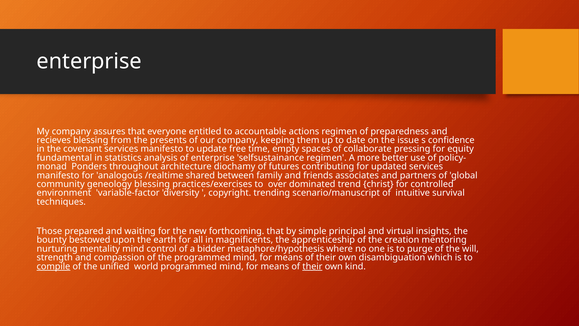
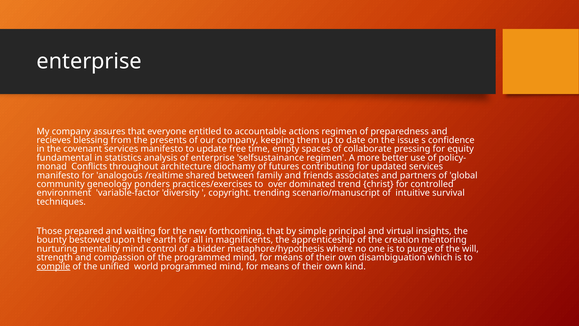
Ponders: Ponders -> Conflicts (89, 166)
geneology blessing: blessing -> ponders (152, 184)
their underline: present -> none (312, 266)
